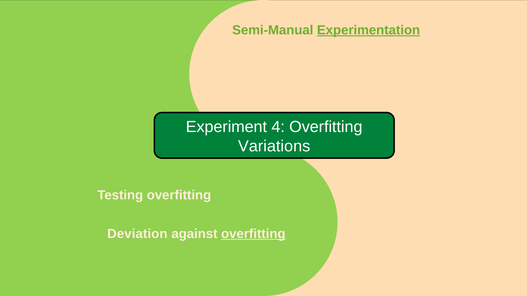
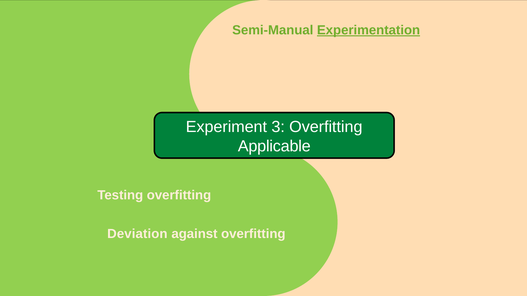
4: 4 -> 3 (278, 127)
Variations: Variations -> Applicable (274, 146)
overfitting underline: present -> none (253, 234)
